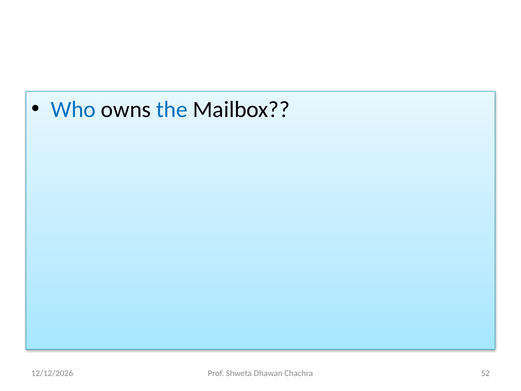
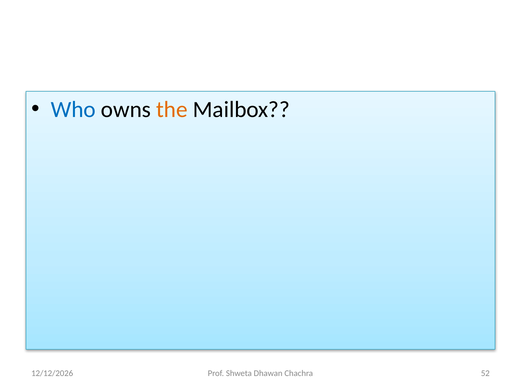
the colour: blue -> orange (172, 109)
